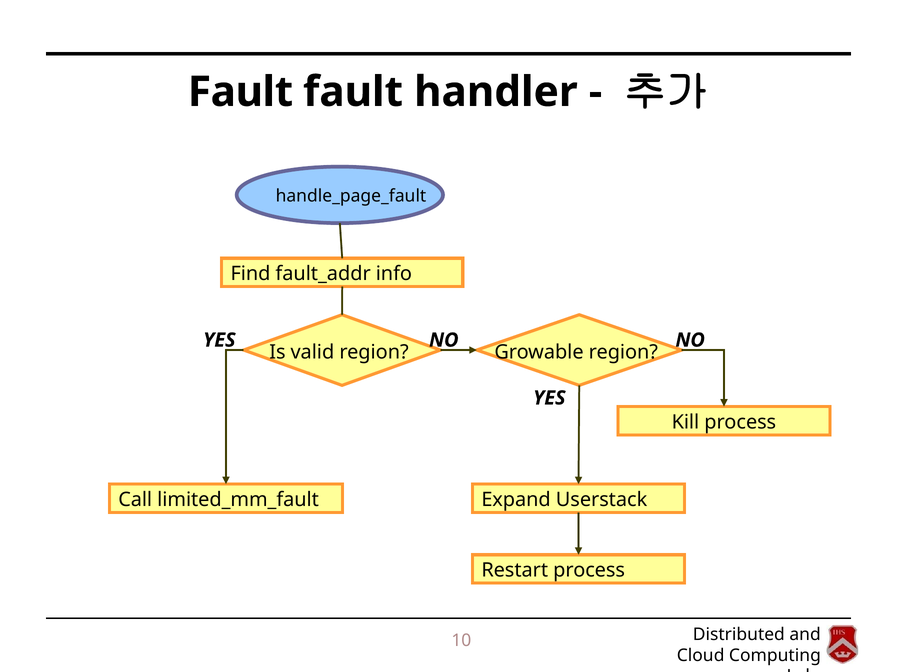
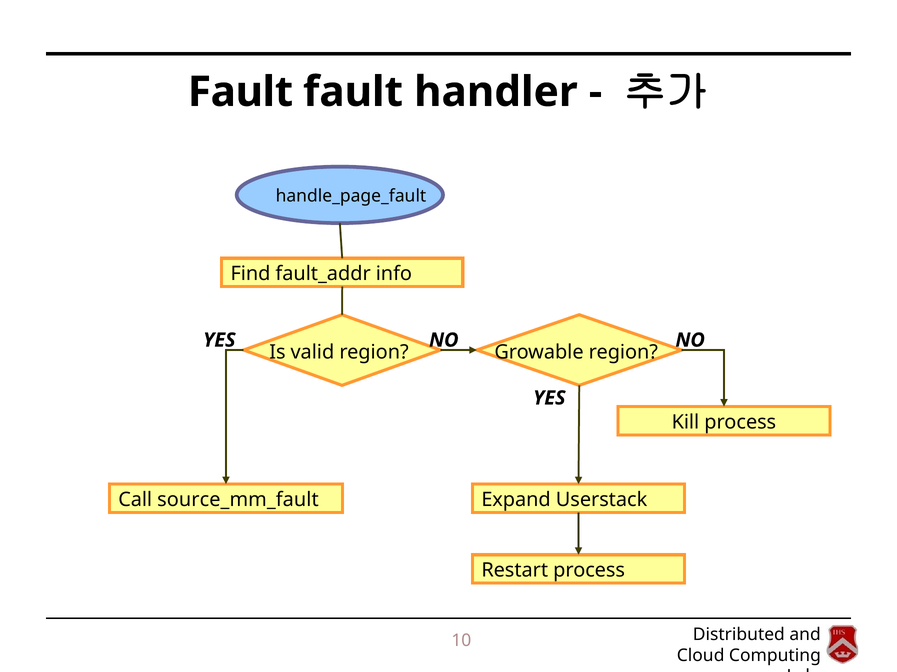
limited_mm_fault: limited_mm_fault -> source_mm_fault (238, 500)
